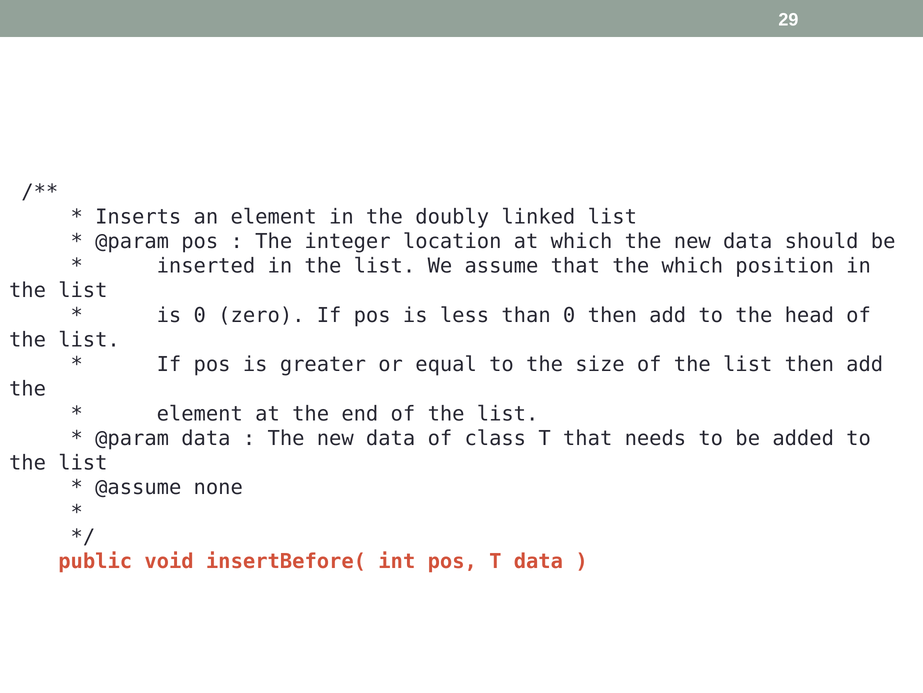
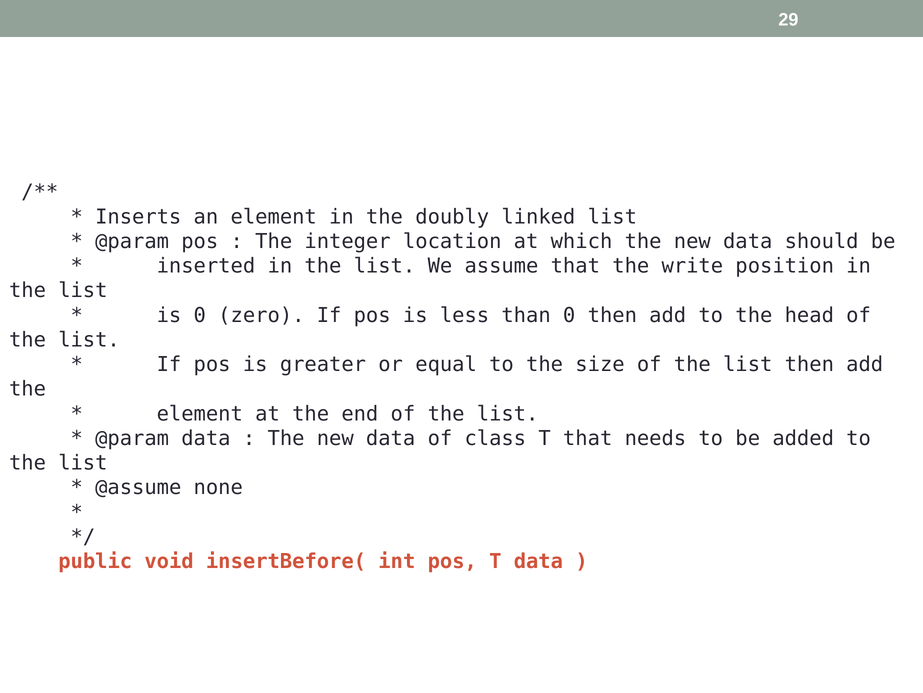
the which: which -> write (692, 266)
